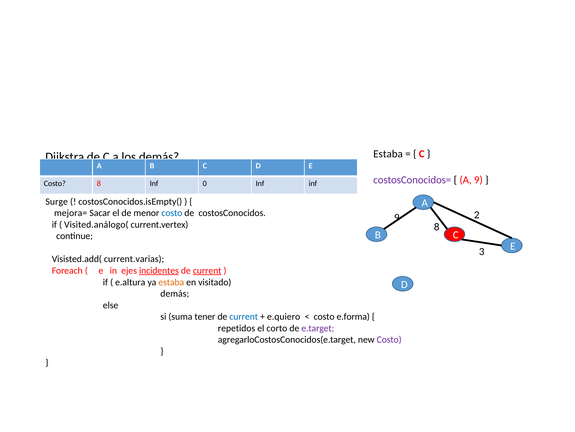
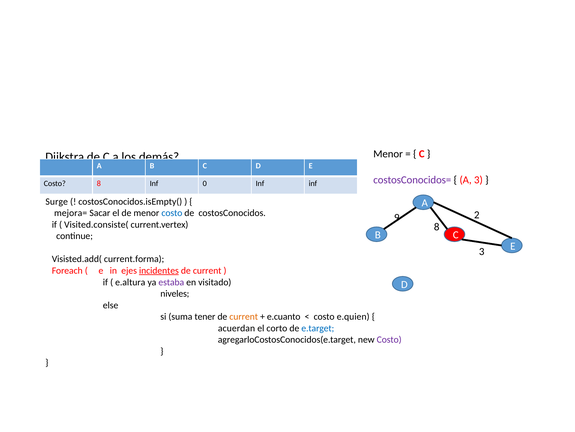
Estaba: Estaba -> Menor (388, 154)
A 9: 9 -> 3 (478, 180)
Visited.análogo(: Visited.análogo( -> Visited.consiste( (96, 224)
current.varias: current.varias -> current.forma (134, 259)
current underline: present -> none (207, 270)
estaba colour: orange -> purple (171, 282)
demás: demás -> niveles (175, 293)
current colour: blue -> orange (244, 316)
e.quiero: e.quiero -> e.cuanto (284, 316)
e.forma: e.forma -> e.quien (353, 316)
repetidos: repetidos -> acuerdan (237, 328)
e.target colour: purple -> blue (318, 328)
